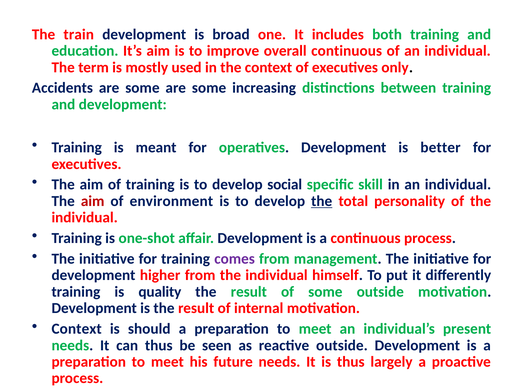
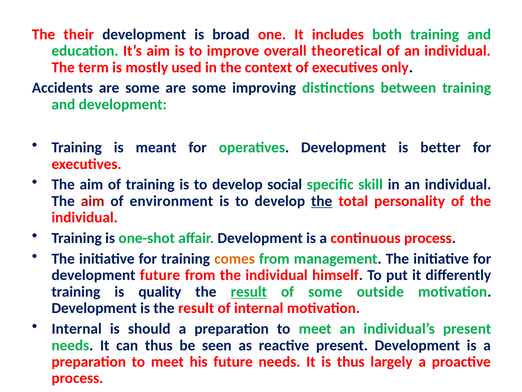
train: train -> their (79, 34)
overall continuous: continuous -> theoretical (347, 51)
increasing: increasing -> improving (264, 88)
comes colour: purple -> orange (235, 259)
development higher: higher -> future (160, 275)
result underline: none -> present (249, 291)
Context: Context -> Internal (77, 328)
reactive outside: outside -> present (342, 345)
